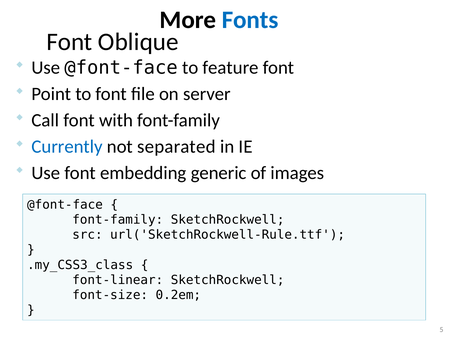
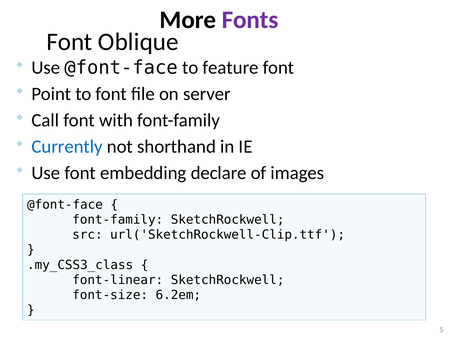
Fonts colour: blue -> purple (250, 20)
separated: separated -> shorthand (177, 147)
generic: generic -> declare (219, 173)
url('SketchRockwell-Rule.ttf: url('SketchRockwell-Rule.ttf -> url('SketchRockwell-Clip.ttf (228, 235)
0.2em: 0.2em -> 6.2em (178, 295)
